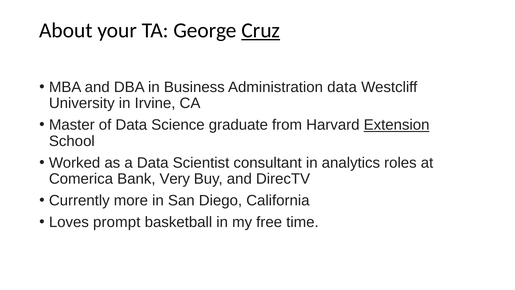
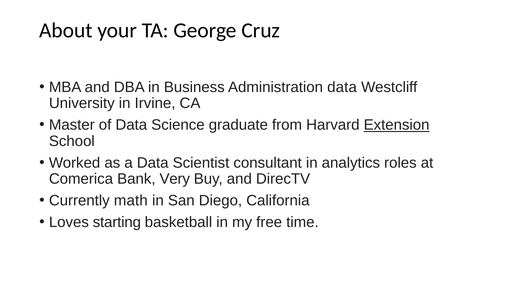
Cruz underline: present -> none (261, 30)
more: more -> math (131, 200)
prompt: prompt -> starting (117, 222)
